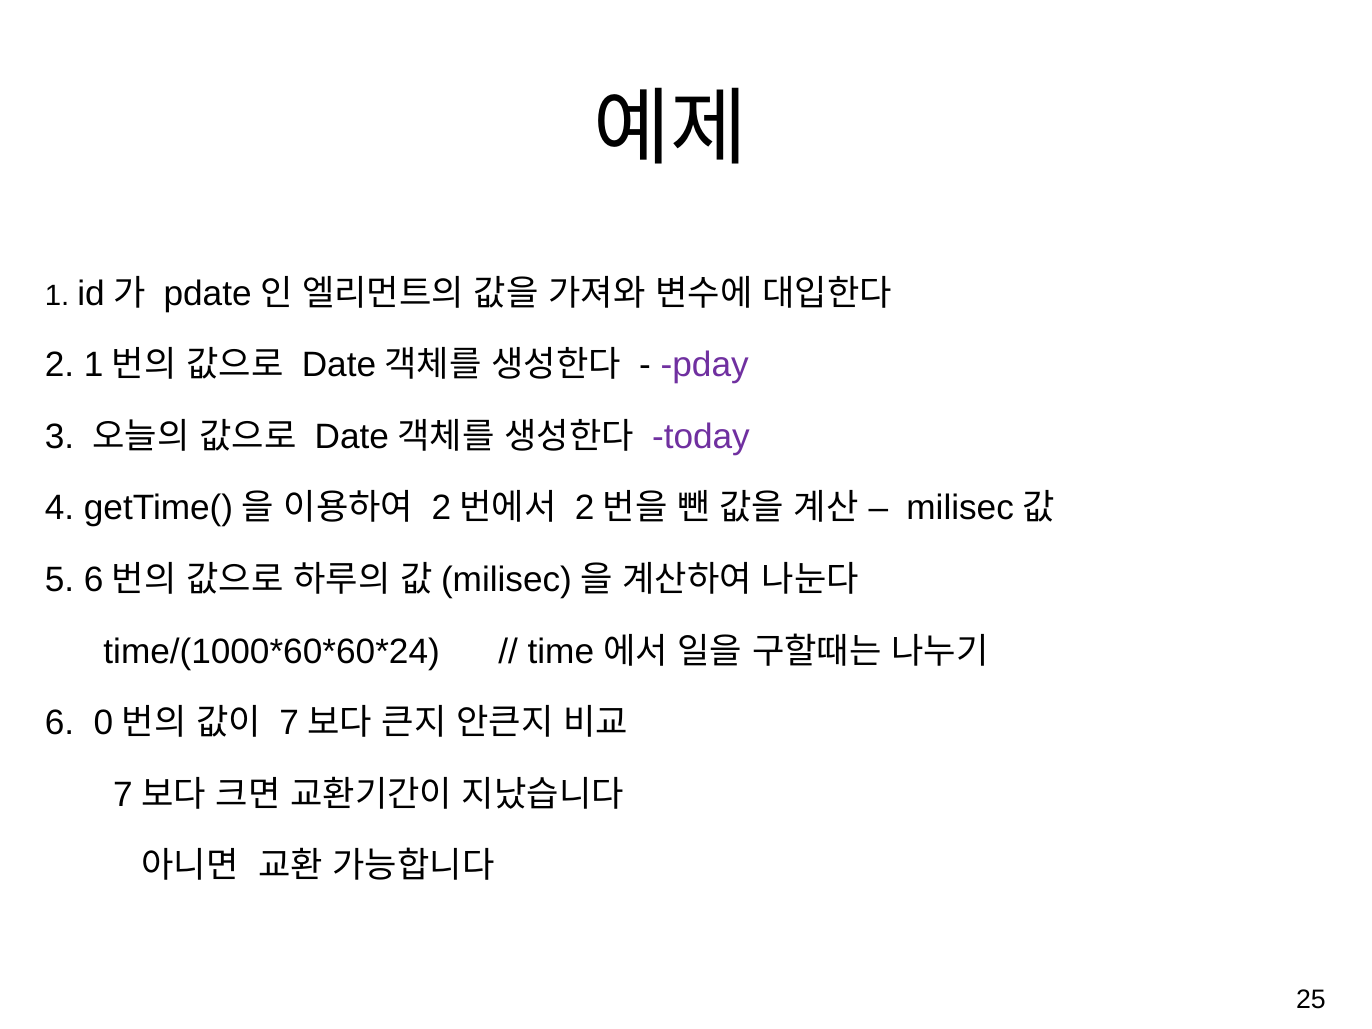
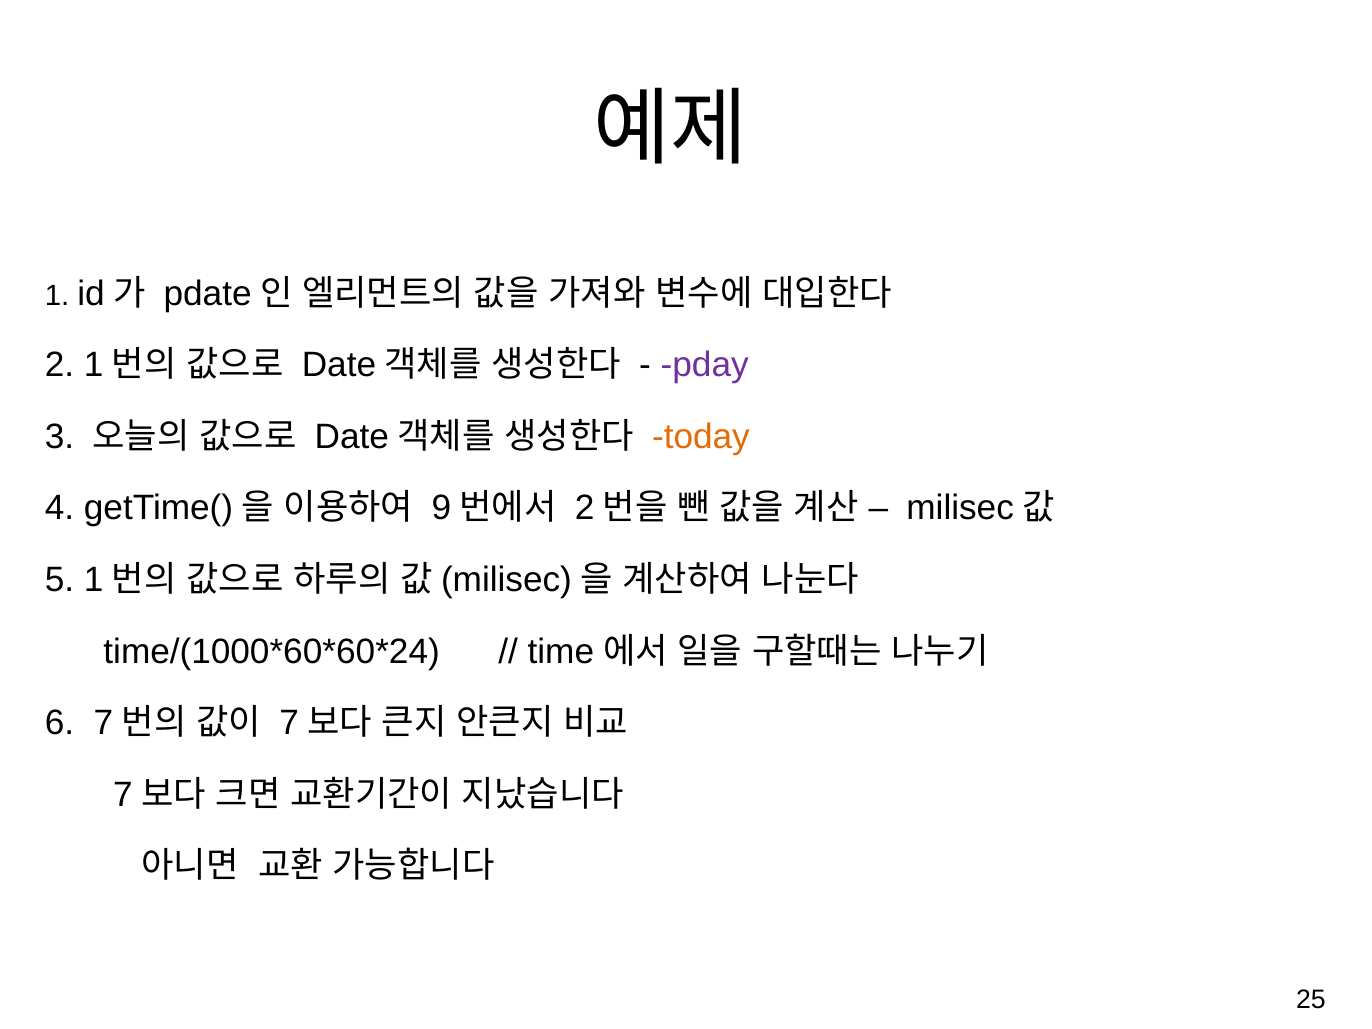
today colour: purple -> orange (701, 437)
2: 2 -> 9 (441, 508)
5 6: 6 -> 1 (94, 580)
6 0: 0 -> 7 (103, 723)
